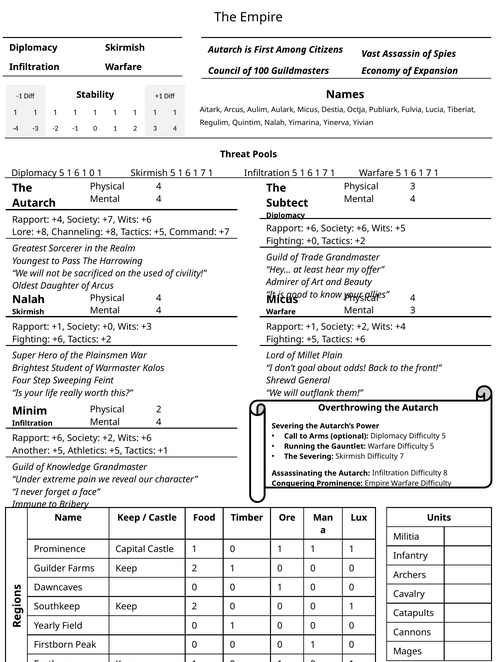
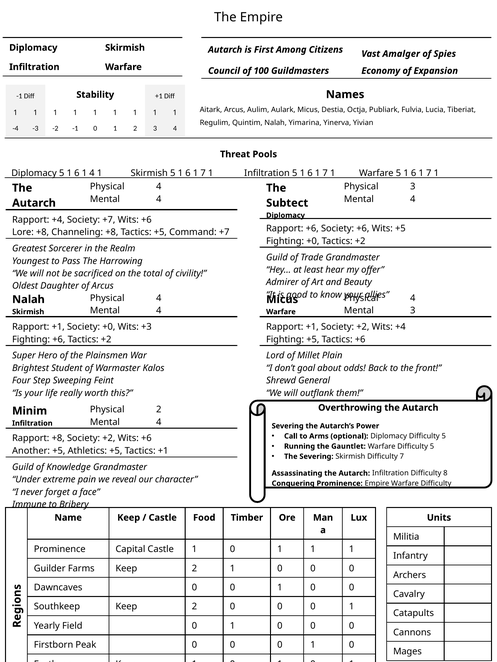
Assassin: Assassin -> Amalger (401, 54)
6 1 0: 0 -> 4 (92, 173)
used: used -> total (153, 274)
+6: +6 -> +8 (58, 439)
